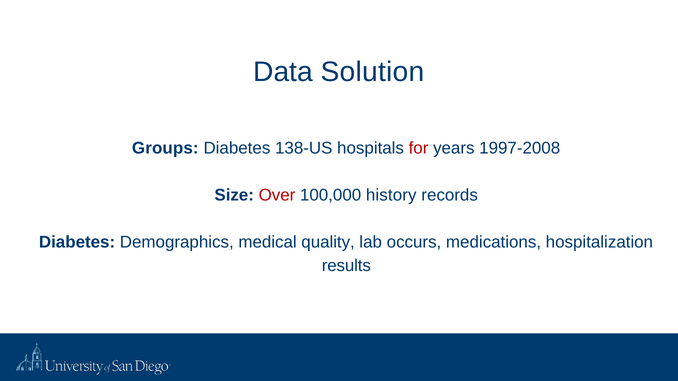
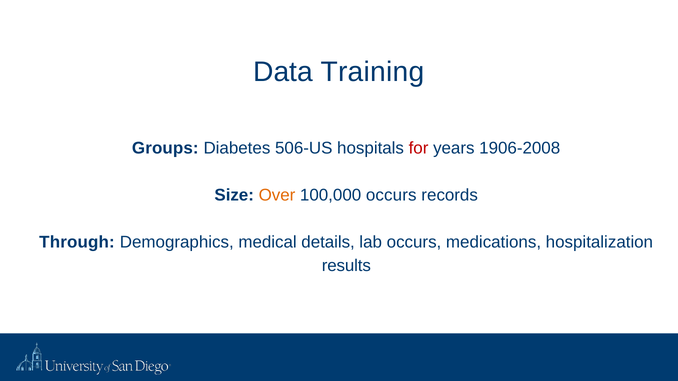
Solution: Solution -> Training (373, 72)
138-US: 138-US -> 506-US (304, 148)
1997-2008: 1997-2008 -> 1906-2008 (520, 148)
Over colour: red -> orange (277, 195)
100,000 history: history -> occurs (391, 195)
Diabetes: Diabetes -> Through (77, 242)
quality: quality -> details (328, 242)
